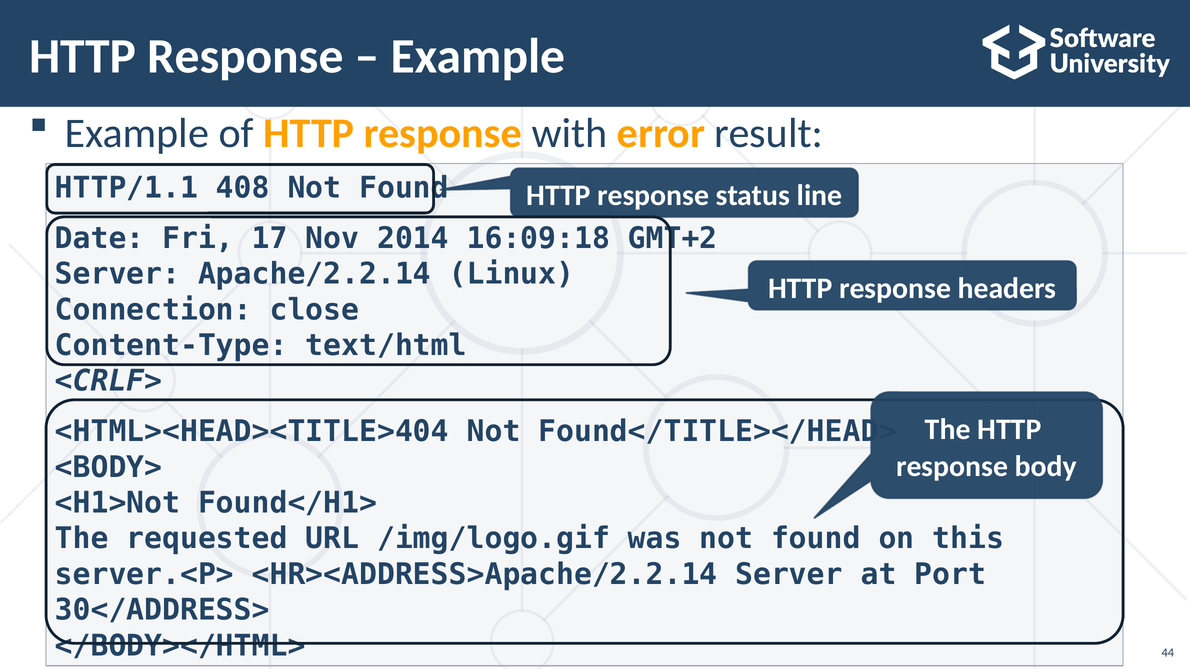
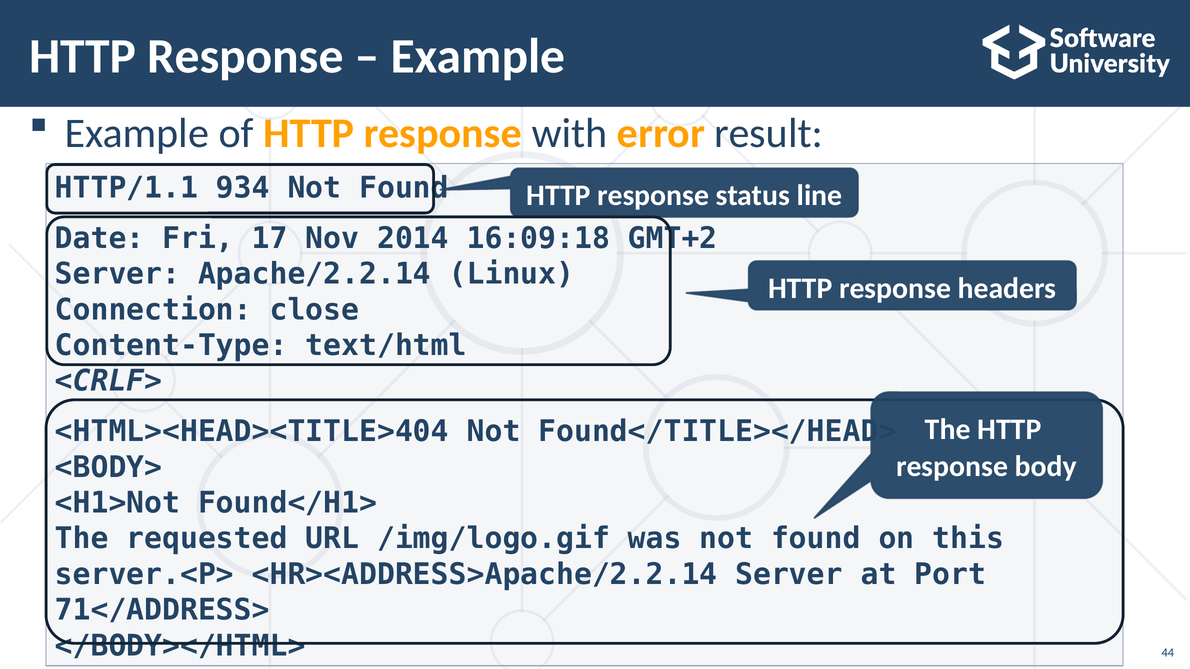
408: 408 -> 934 (243, 188)
30</ADDRESS>: 30</ADDRESS> -> 71</ADDRESS> (162, 610)
